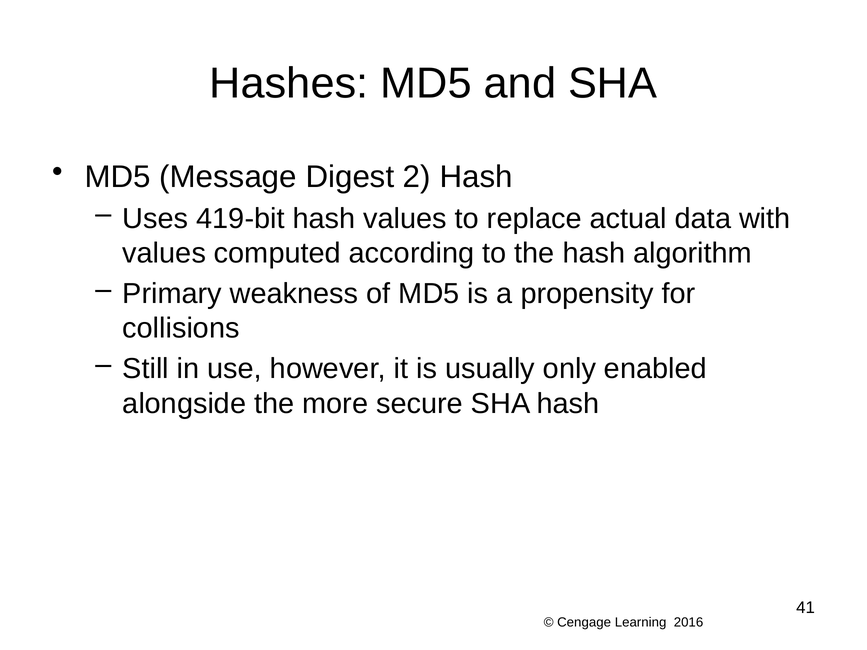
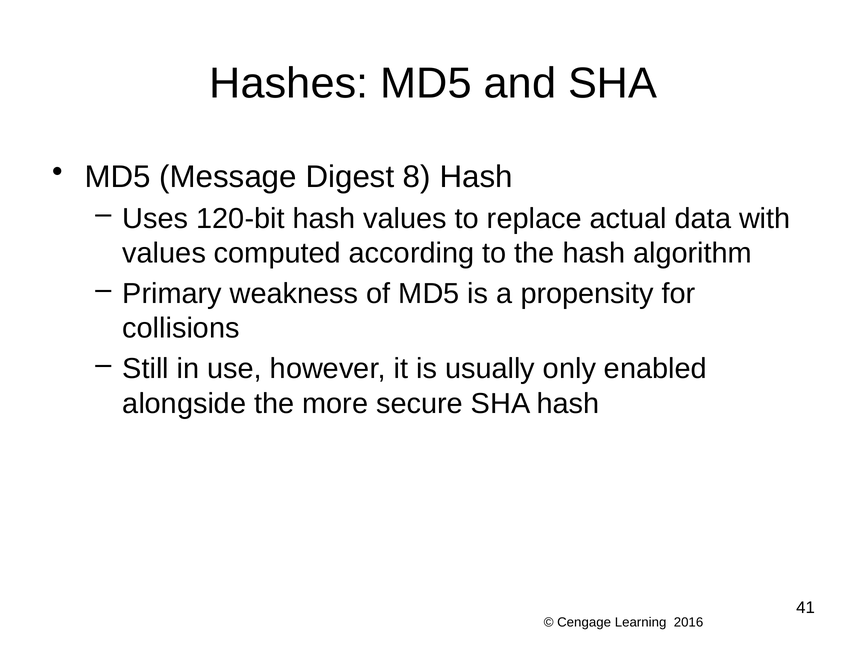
2: 2 -> 8 (417, 177)
419-bit: 419-bit -> 120-bit (240, 219)
